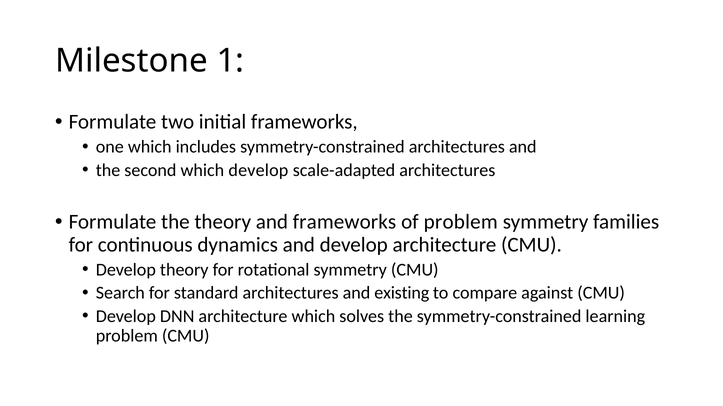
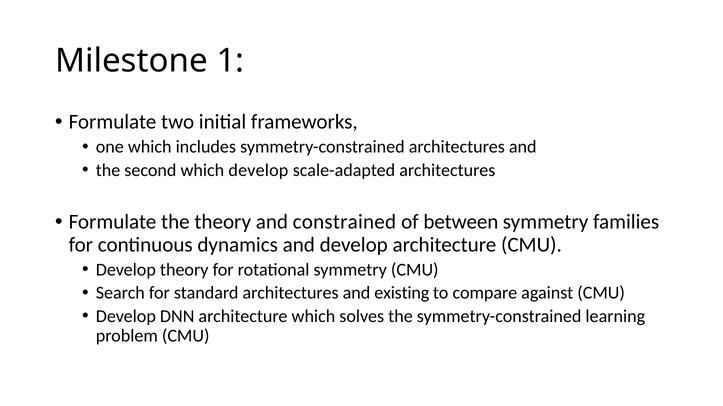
and frameworks: frameworks -> constrained (344, 222)
of problem: problem -> between (461, 222)
